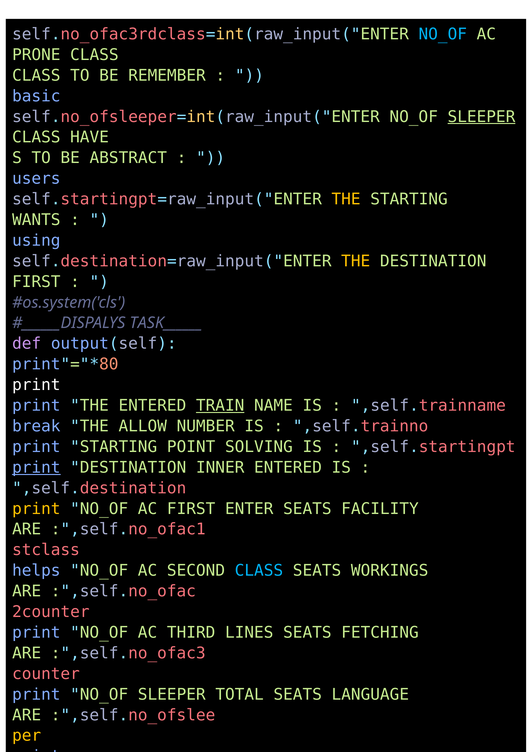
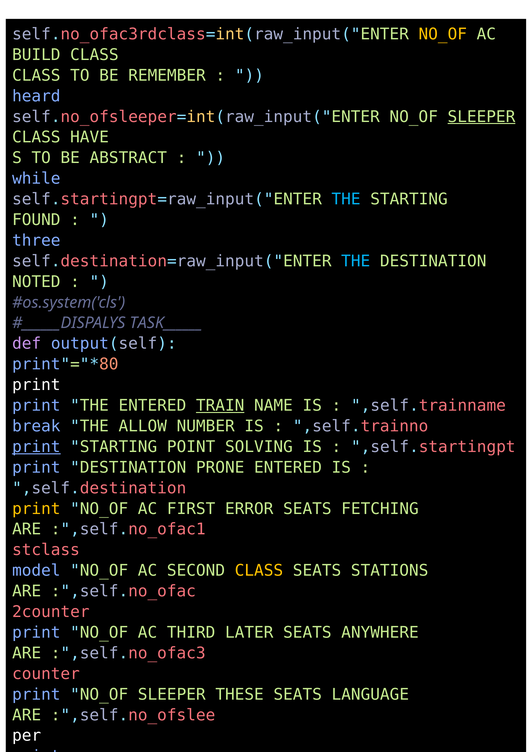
NO_OF colour: light blue -> yellow (443, 34)
PRONE: PRONE -> BUILD (36, 55)
basic: basic -> heard (36, 96)
users: users -> while (36, 179)
THE colour: yellow -> light blue (346, 199)
WANTS: WANTS -> FOUND (36, 220)
using: using -> three (36, 241)
THE colour: yellow -> light blue (356, 261)
FIRST: FIRST -> NOTED (36, 282)
print underline: none -> present (36, 447)
print underline: present -> none (36, 468)
INNER: INNER -> PRONE (220, 468)
ENTER: ENTER -> ERROR (249, 509)
FACILITY: FACILITY -> FETCHING (380, 509)
helps: helps -> model (36, 571)
CLASS colour: light blue -> yellow (259, 571)
WORKINGS: WORKINGS -> STATIONS (390, 571)
LINES: LINES -> LATER (249, 633)
FETCHING: FETCHING -> ANYWHERE (380, 633)
TOTAL: TOTAL -> THESE (240, 695)
per colour: yellow -> white (27, 737)
